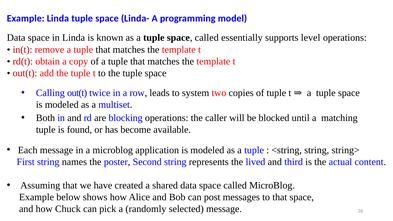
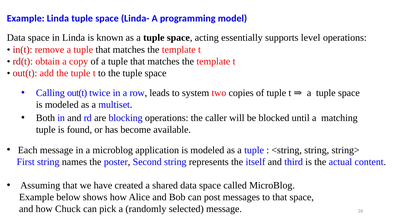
tuple space called: called -> acting (207, 38)
lived: lived -> itself (255, 162)
